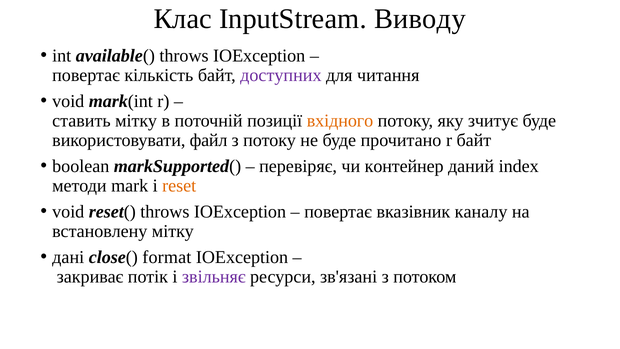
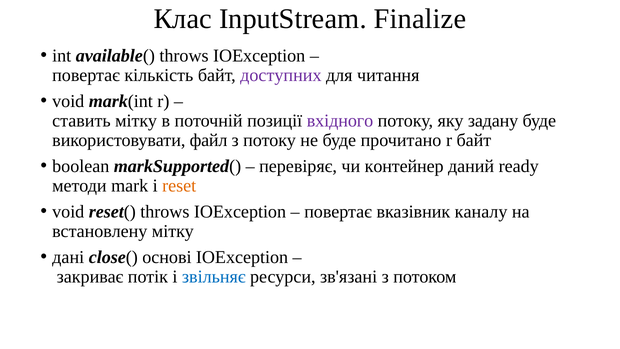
Виводу: Виводу -> Finalize (420, 19)
вхідного colour: orange -> purple (340, 121)
зчитує: зчитує -> задану (493, 121)
index: index -> ready (519, 166)
format: format -> основі (167, 257)
звільняє colour: purple -> blue (214, 276)
